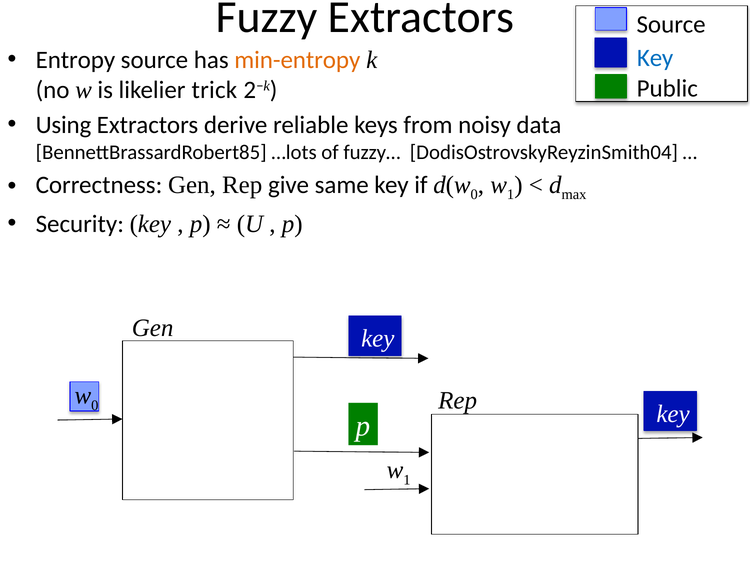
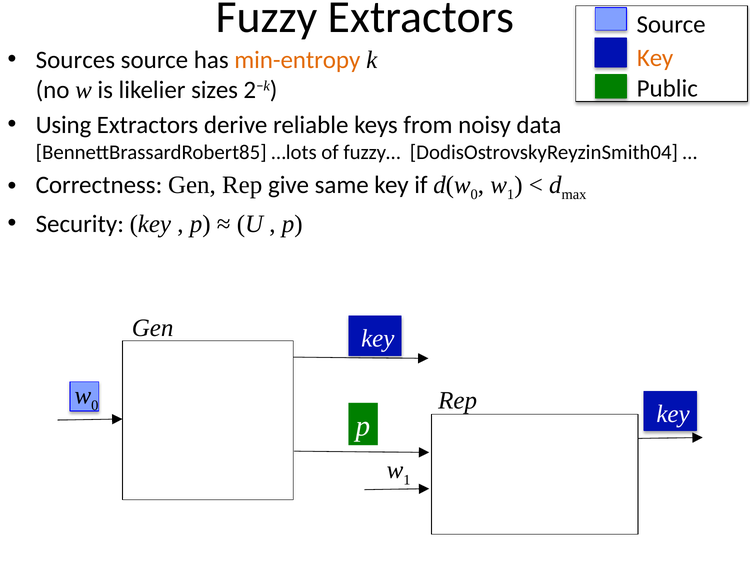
Entropy: Entropy -> Sources (75, 60)
Key colour: blue -> orange (655, 58)
trick: trick -> sizes (215, 90)
